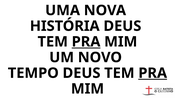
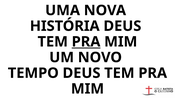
PRA underline: present -> none (153, 73)
